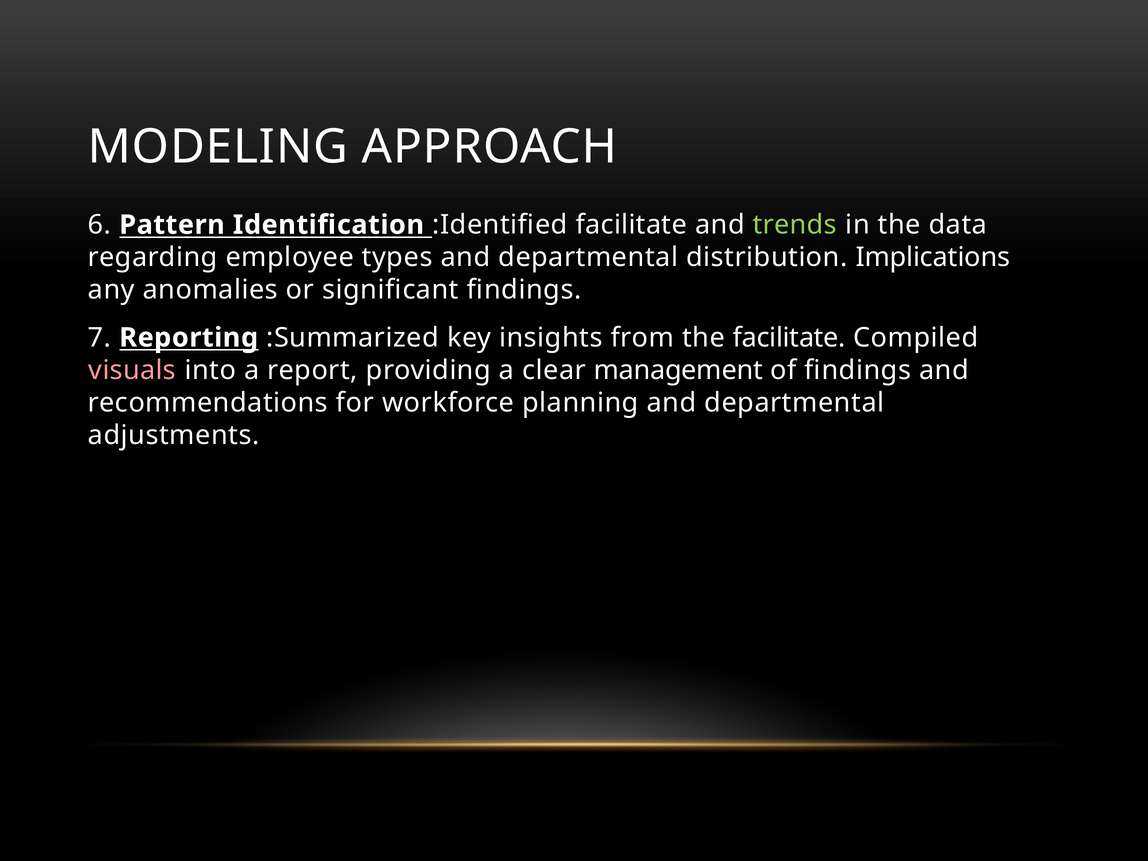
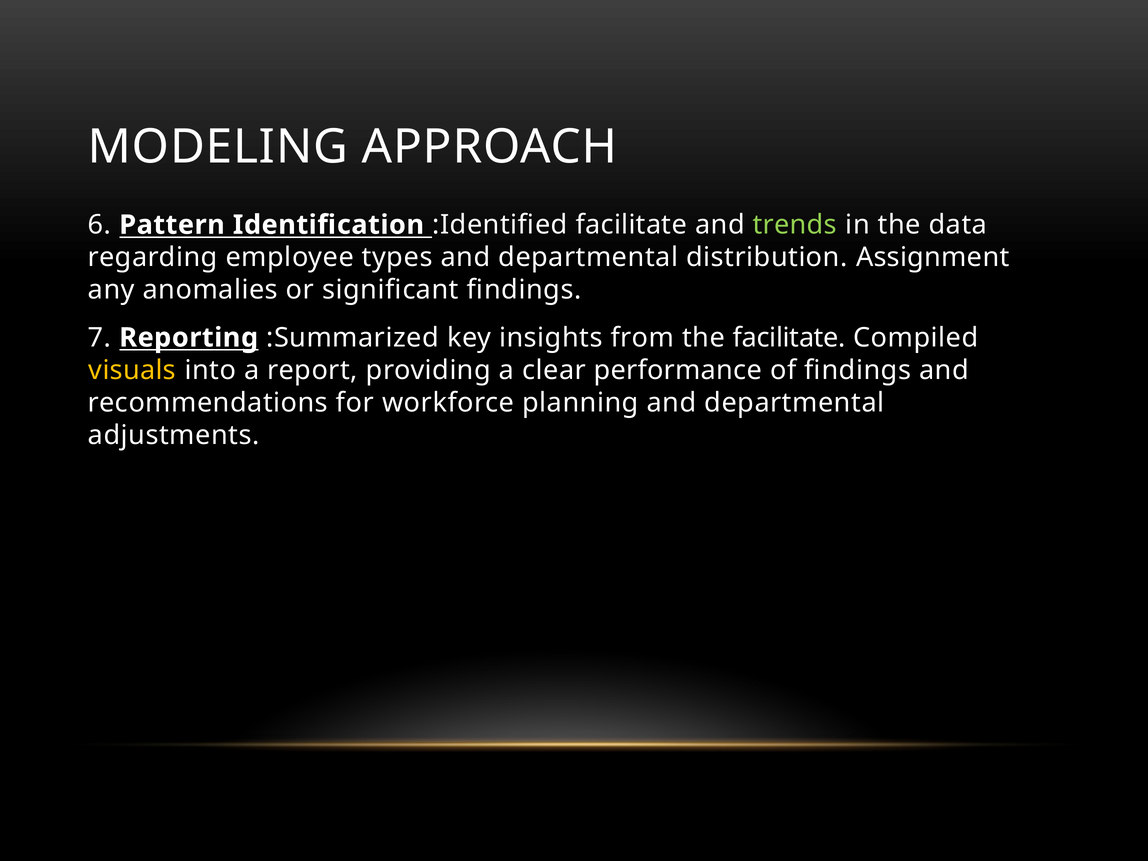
Implications: Implications -> Assignment (933, 257)
visuals colour: pink -> yellow (132, 370)
management: management -> performance (678, 370)
